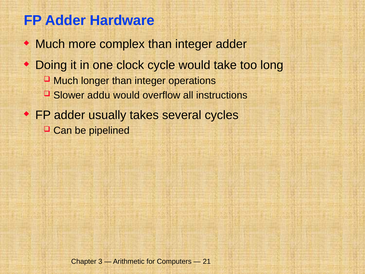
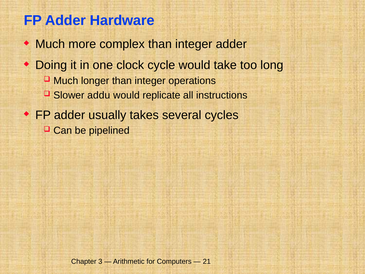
overflow: overflow -> replicate (161, 95)
